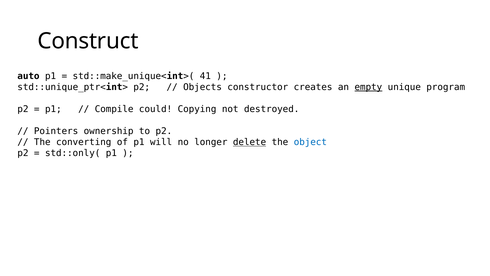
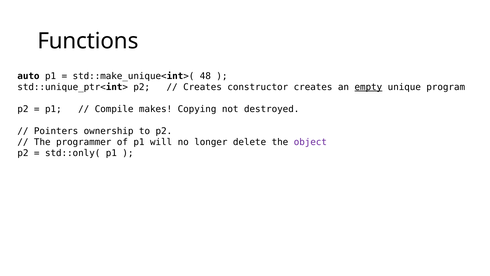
Construct: Construct -> Functions (88, 41)
41: 41 -> 48 (205, 76)
Objects: Objects -> Creates (203, 87)
could: could -> makes (156, 109)
converting: converting -> programmer (84, 142)
delete underline: present -> none (250, 142)
object colour: blue -> purple (310, 142)
